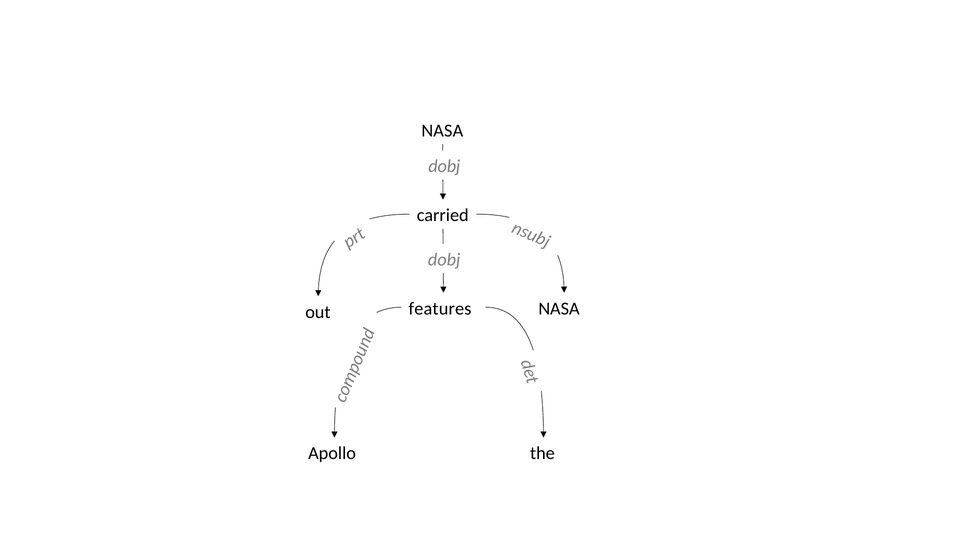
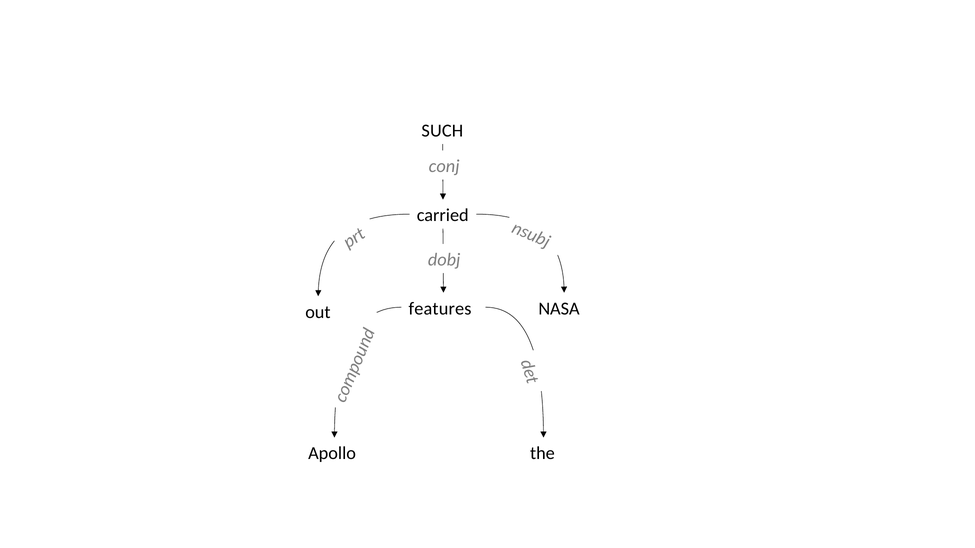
NASA: NASA -> SUCH (442, 131)
dobj: dobj -> conj (444, 166)
